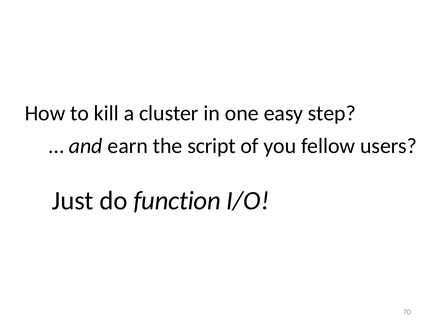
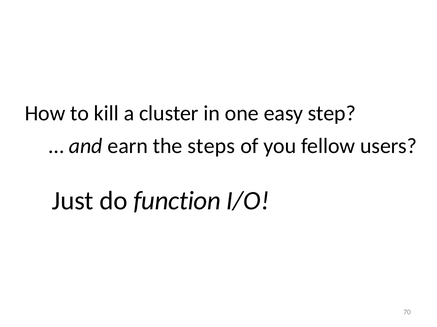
script: script -> steps (211, 146)
